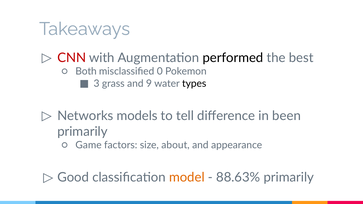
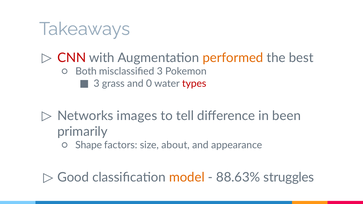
performed colour: black -> orange (233, 58)
misclassified 0: 0 -> 3 (160, 71)
9: 9 -> 0 (149, 84)
types colour: black -> red (194, 84)
models: models -> images (137, 116)
Game: Game -> Shape (89, 145)
88.63% primarily: primarily -> struggles (289, 178)
